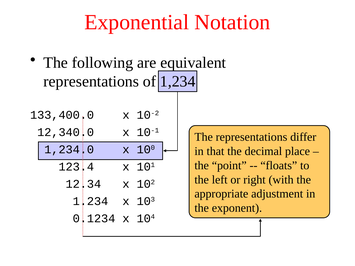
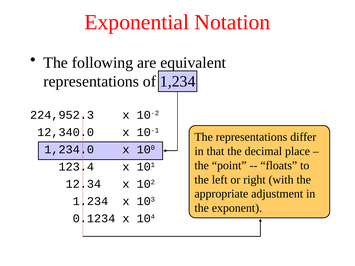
133,400.0: 133,400.0 -> 224,952.3 (62, 115)
